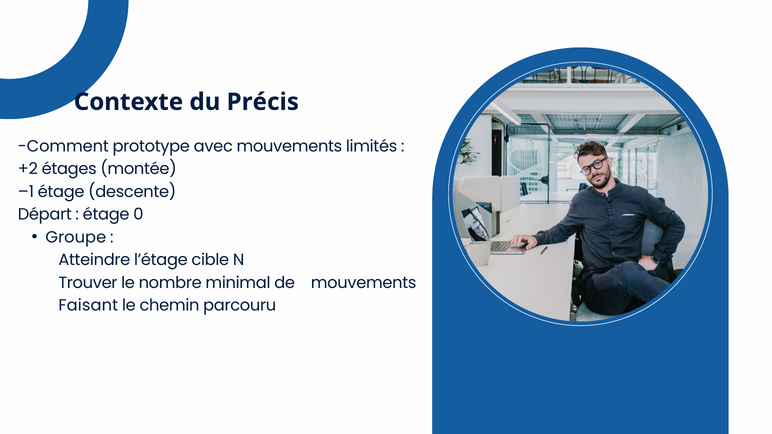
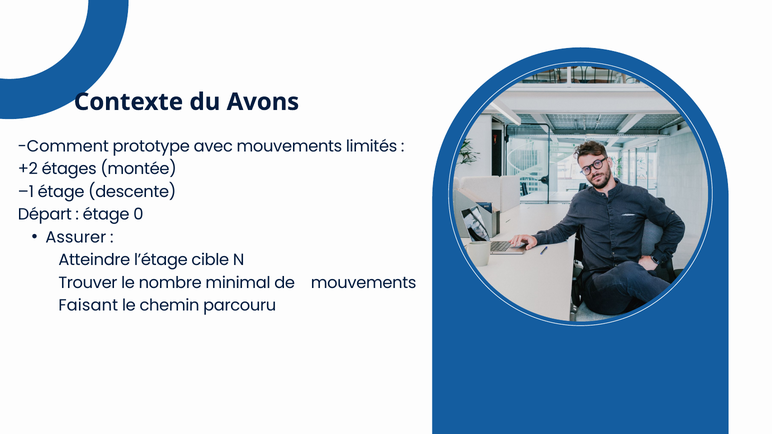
Précis: Précis -> Avons (263, 102)
Groupe: Groupe -> Assurer (76, 237)
